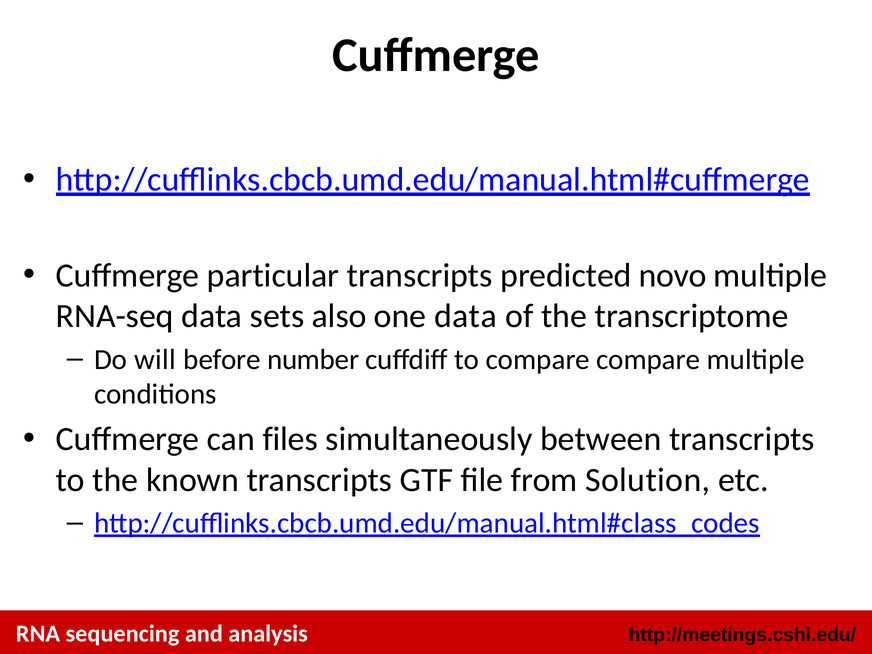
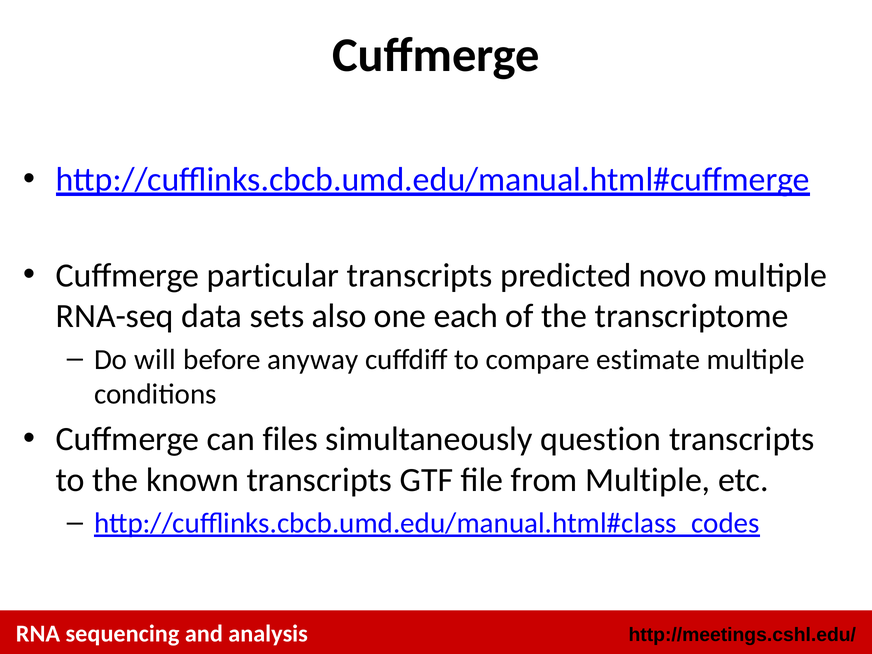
one data: data -> each (466, 316)
number: number -> anyway (313, 359)
compare compare: compare -> estimate (648, 359)
between: between -> question (601, 439)
from Solution: Solution -> Multiple (648, 480)
